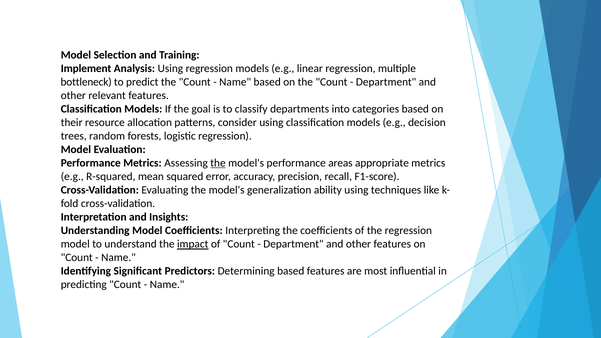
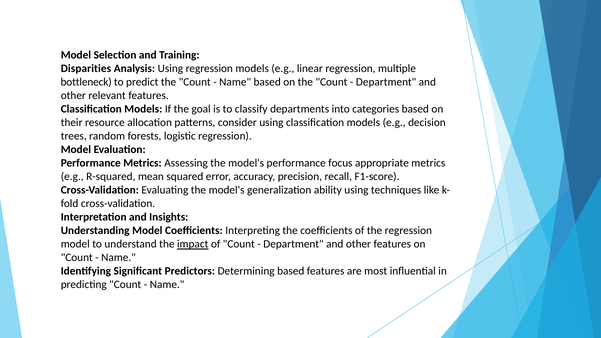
Implement: Implement -> Disparities (86, 68)
the underline: present -> none (218, 163)
areas: areas -> focus (340, 163)
